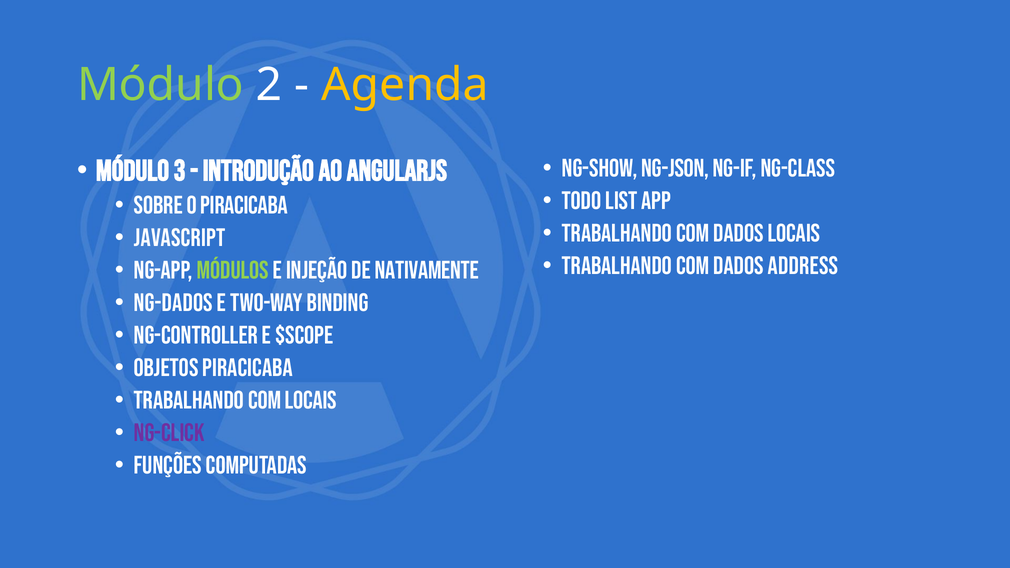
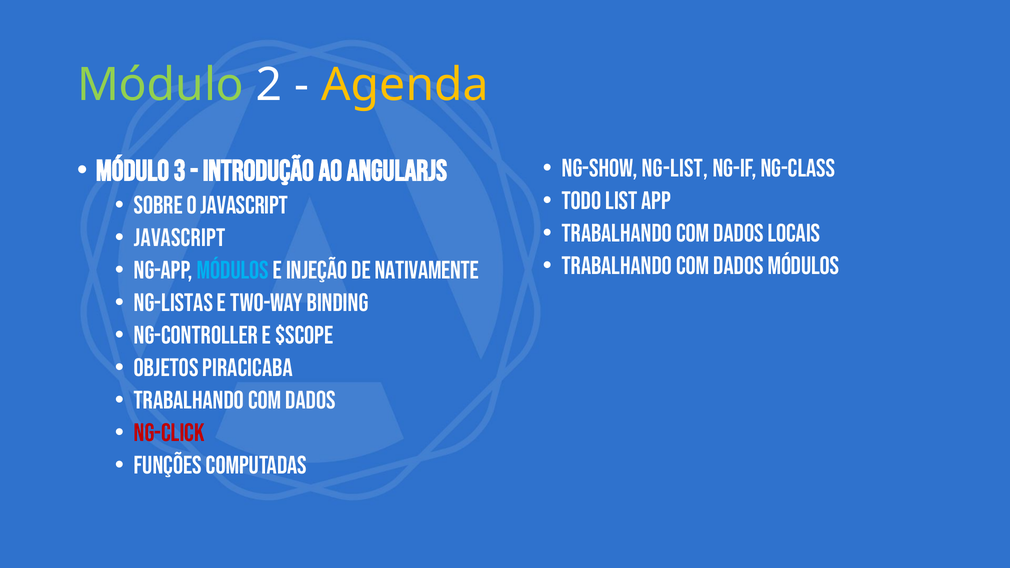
ng-json: ng-json -> ng-list (675, 169)
o piracicaba: piracicaba -> javascript (244, 206)
dados address: address -> módulos (803, 266)
módulos colour: light green -> light blue (233, 271)
ng-dados: ng-dados -> ng-listas (173, 303)
locais: locais -> dados (311, 401)
Ng-click colour: purple -> red (169, 433)
